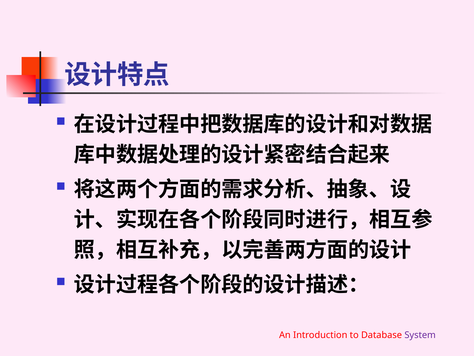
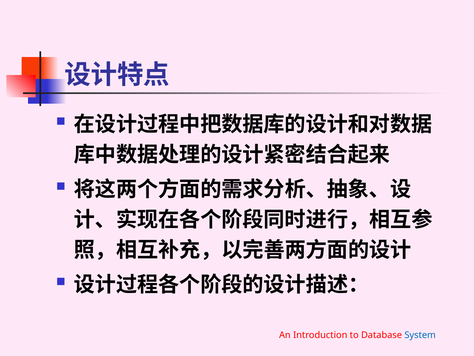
System colour: purple -> blue (420, 335)
